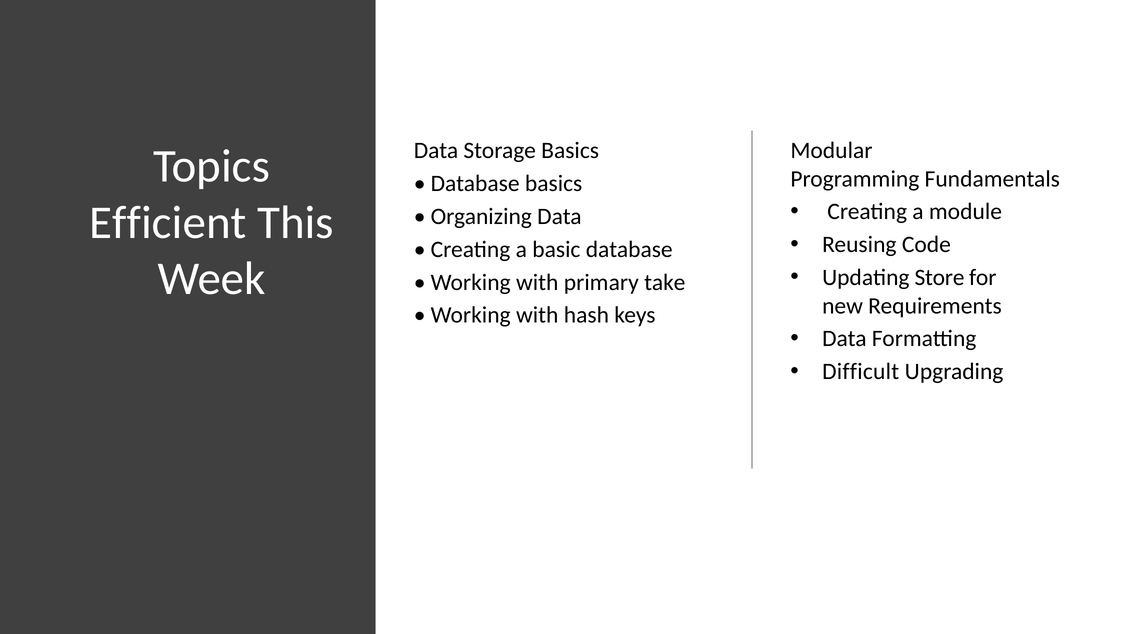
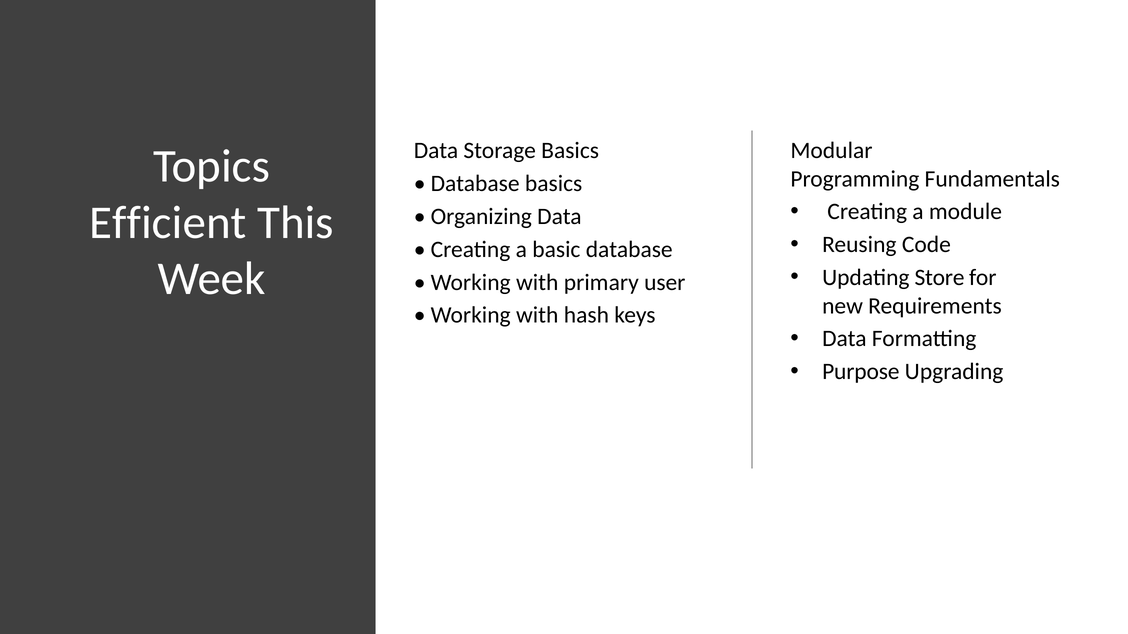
take: take -> user (665, 282)
Difficult: Difficult -> Purpose (861, 372)
